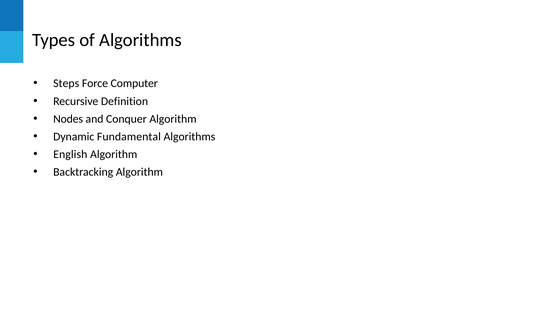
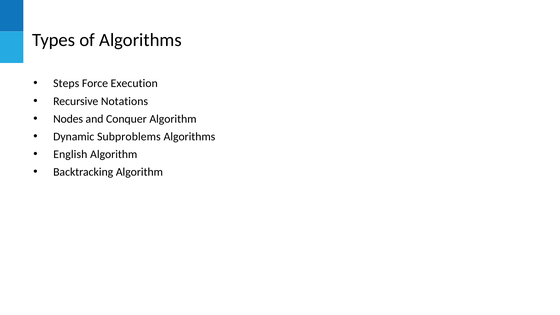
Computer: Computer -> Execution (134, 83)
Definition: Definition -> Notations (124, 101)
Fundamental: Fundamental -> Subproblems (129, 137)
